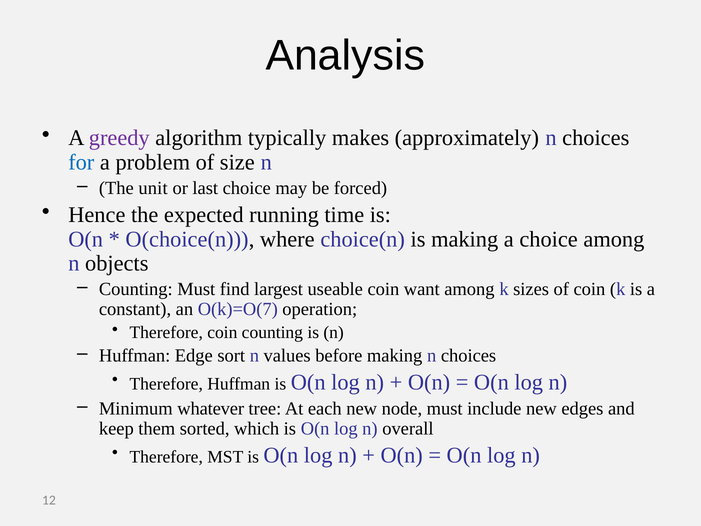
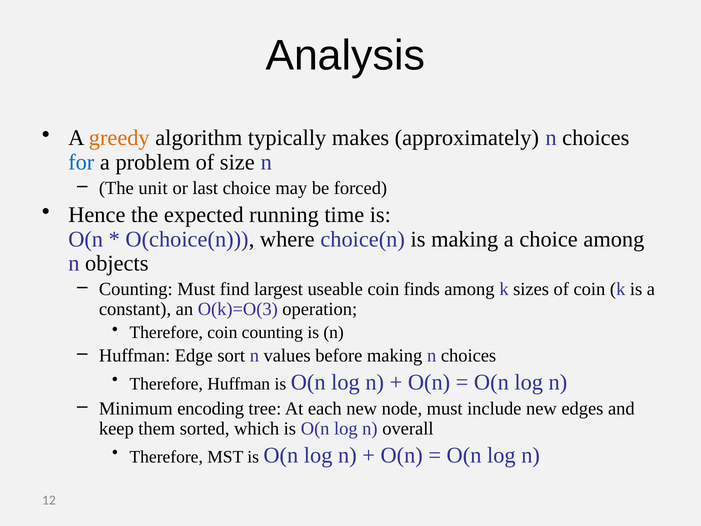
greedy colour: purple -> orange (119, 138)
want: want -> finds (422, 289)
O(k)=O(7: O(k)=O(7 -> O(k)=O(3 (238, 309)
whatever: whatever -> encoding (211, 408)
